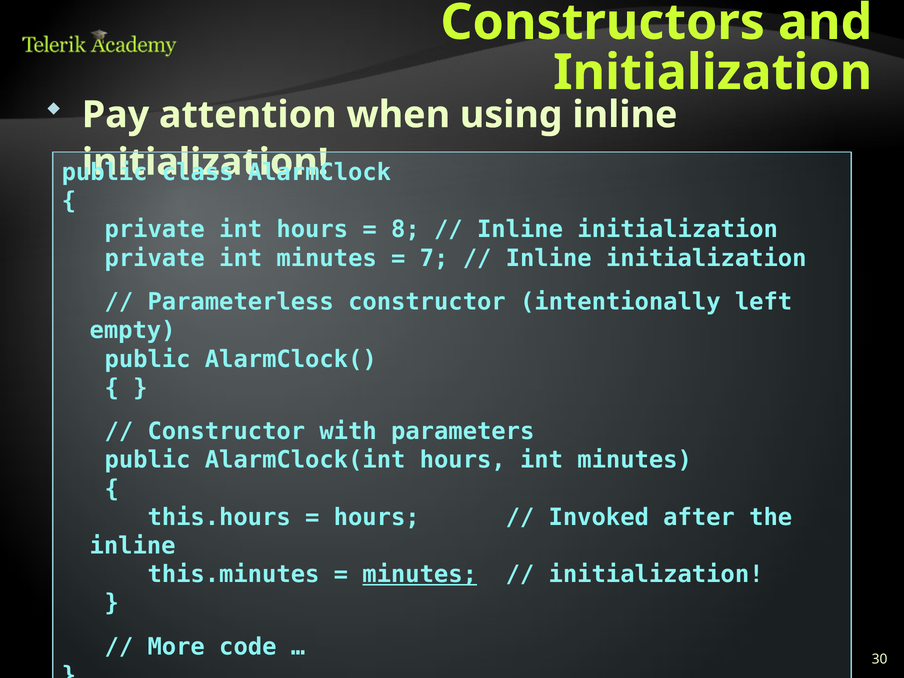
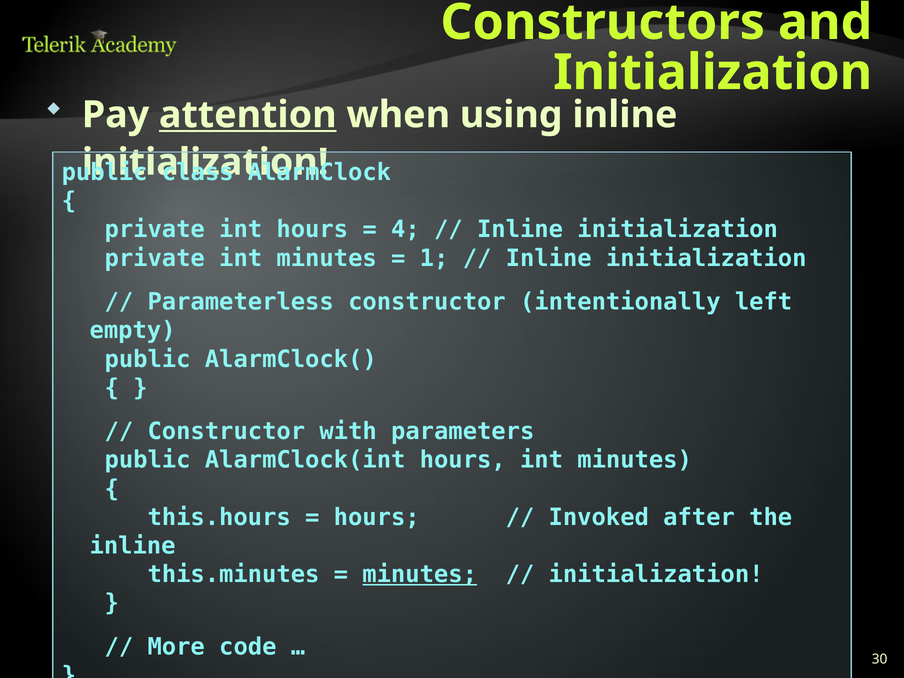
attention underline: none -> present (248, 115)
8: 8 -> 4 (405, 230)
7: 7 -> 1 (434, 258)
